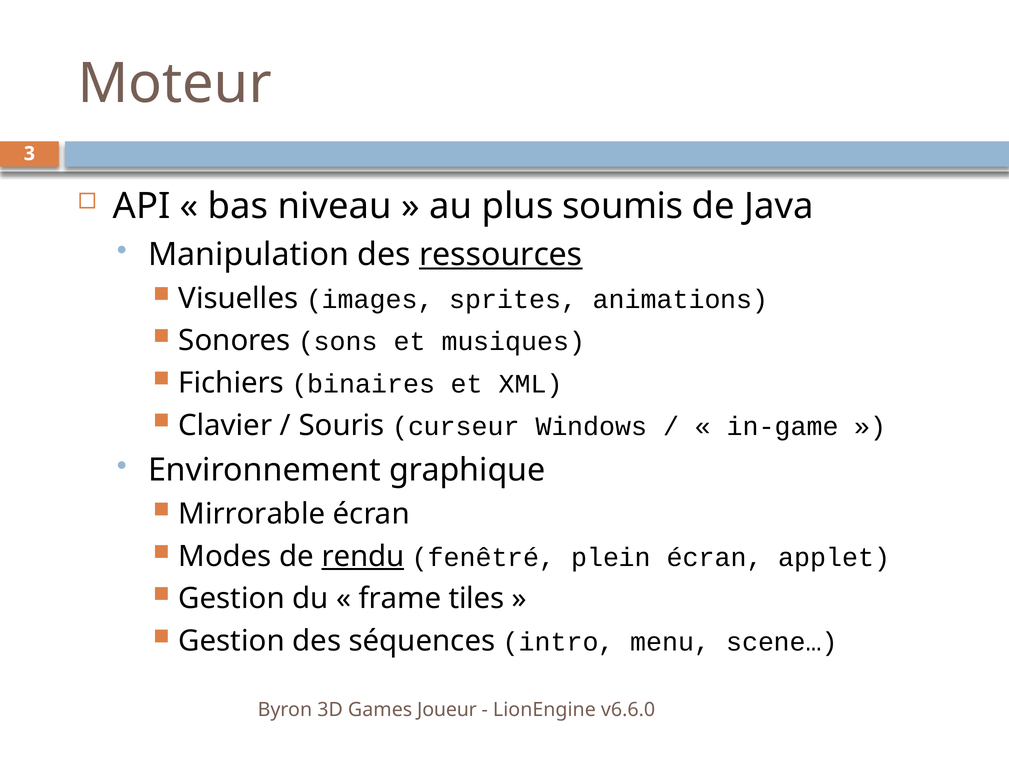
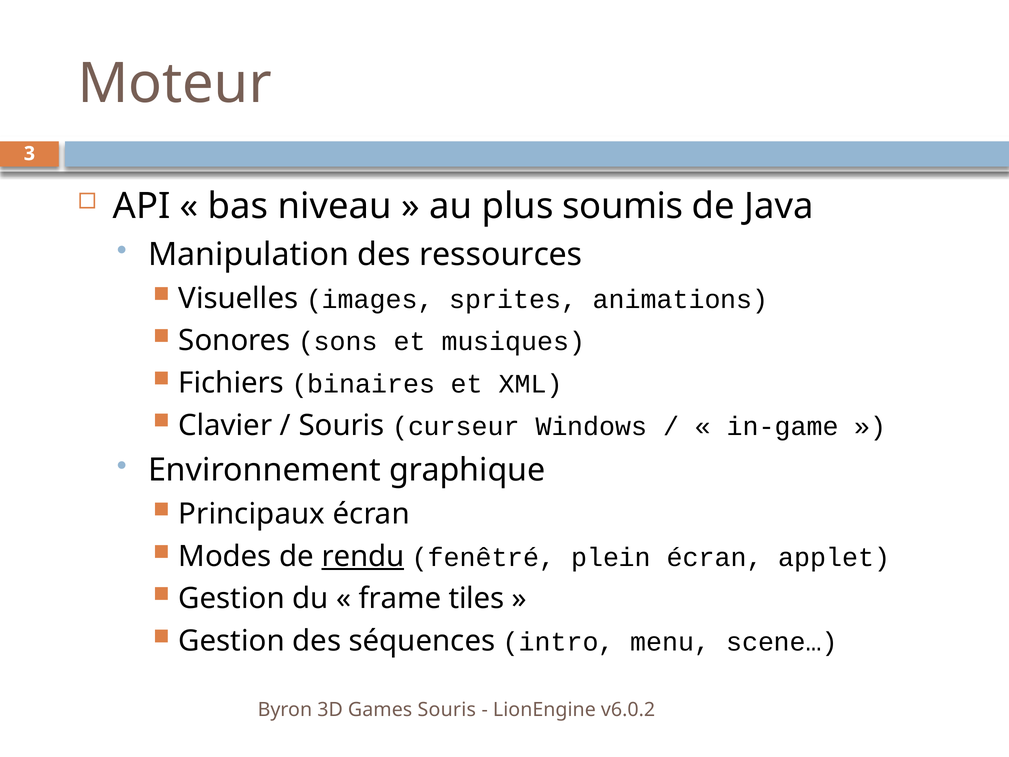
ressources underline: present -> none (501, 255)
Mirrorable: Mirrorable -> Principaux (252, 514)
Games Joueur: Joueur -> Souris (447, 709)
v6.6.0: v6.6.0 -> v6.0.2 (628, 709)
